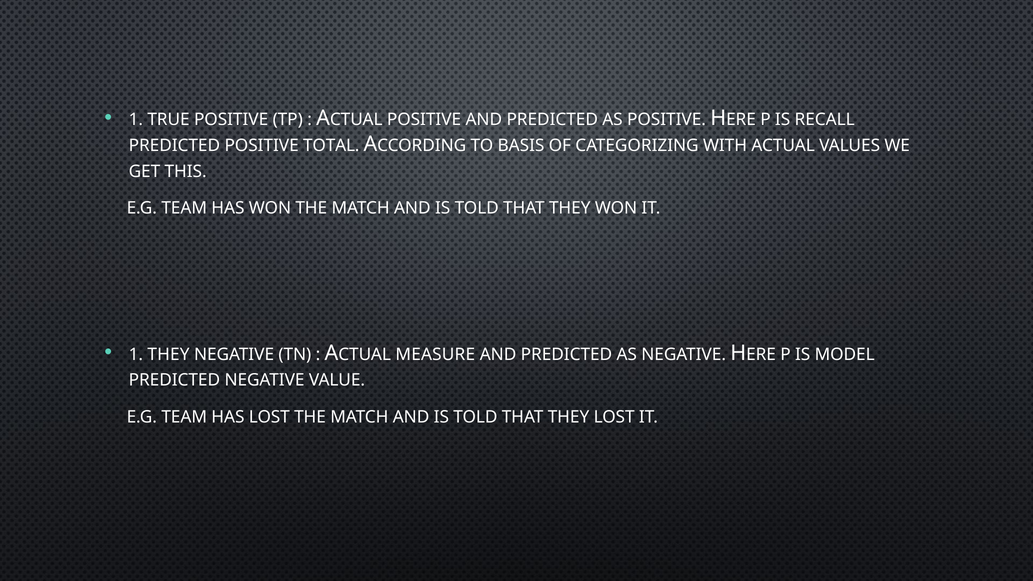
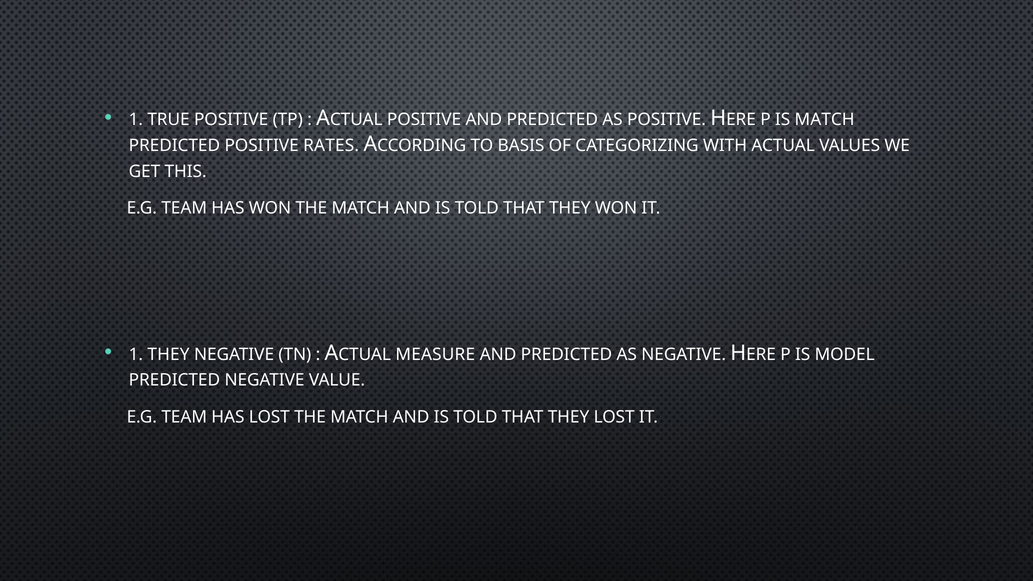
IS RECALL: RECALL -> MATCH (825, 120)
TOTAL: TOTAL -> RATES (331, 146)
